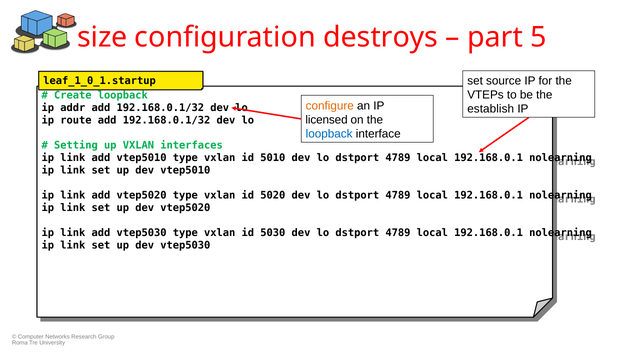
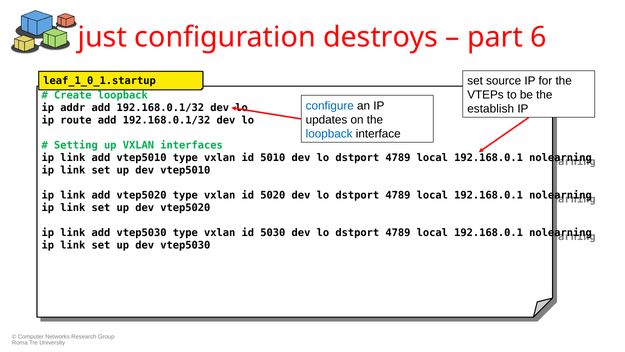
size: size -> just (102, 37)
5: 5 -> 6 (539, 37)
configure colour: orange -> blue (330, 106)
licensed: licensed -> updates (327, 120)
